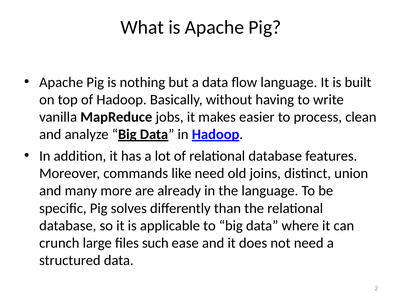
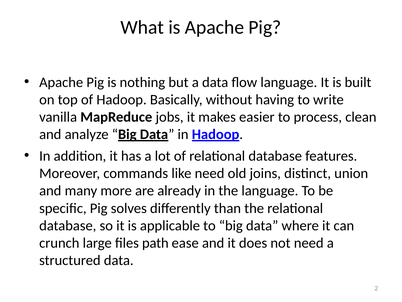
such: such -> path (155, 243)
